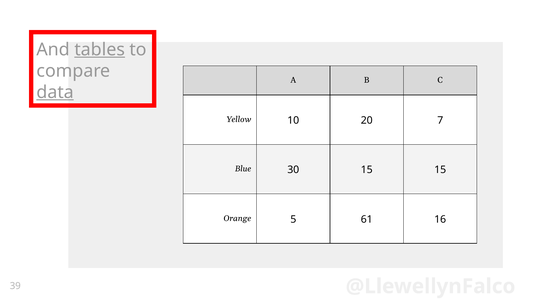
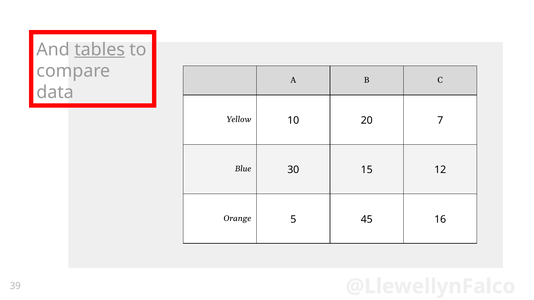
data underline: present -> none (55, 92)
15 15: 15 -> 12 (440, 170)
61: 61 -> 45 (367, 220)
